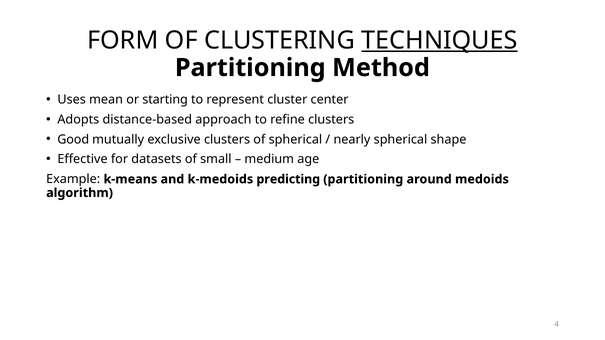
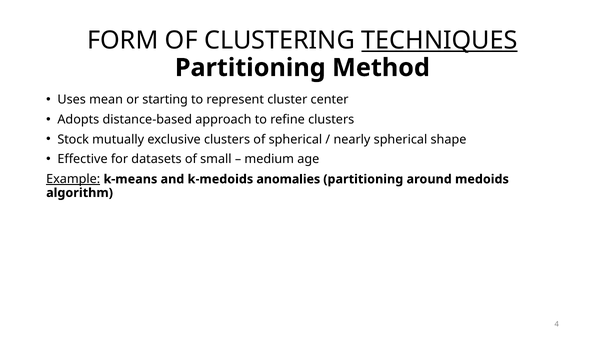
Good: Good -> Stock (73, 139)
Example underline: none -> present (73, 179)
predicting: predicting -> anomalies (288, 179)
